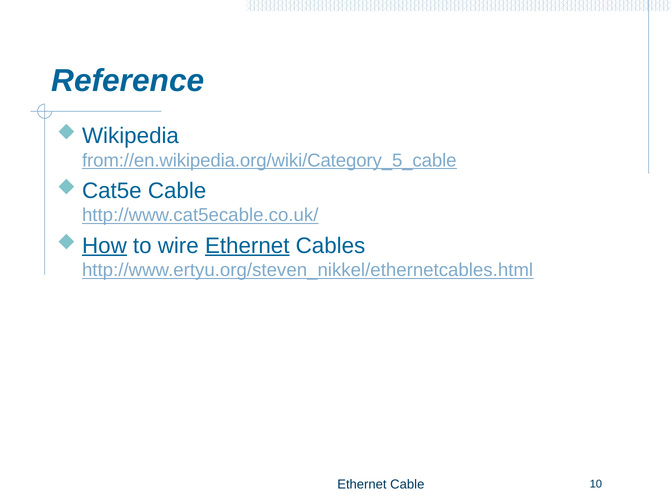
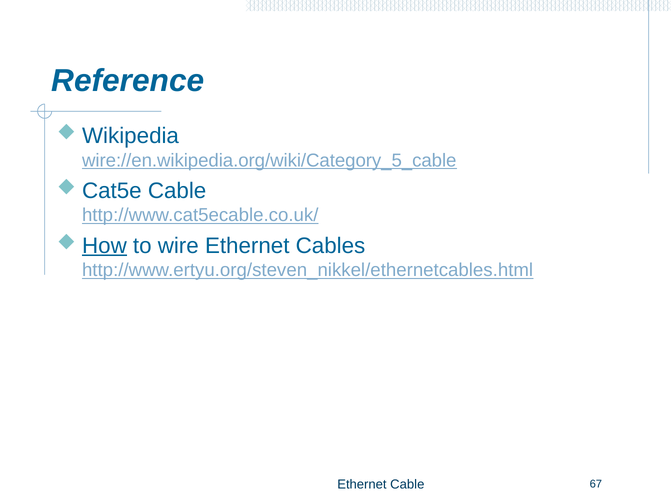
from://en.wikipedia.org/wiki/Category_5_cable: from://en.wikipedia.org/wiki/Category_5_cable -> wire://en.wikipedia.org/wiki/Category_5_cable (269, 160)
Ethernet underline: present -> none (247, 245)
10: 10 -> 67 (596, 483)
